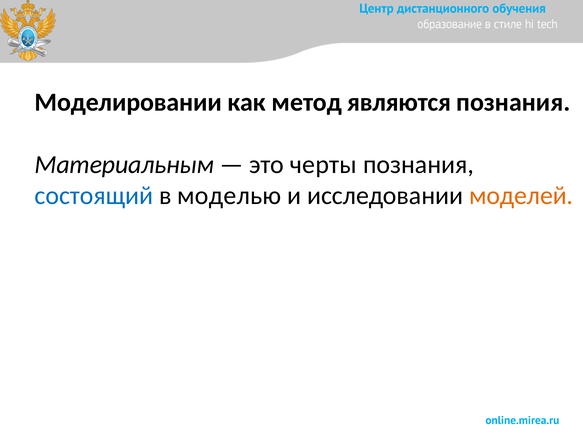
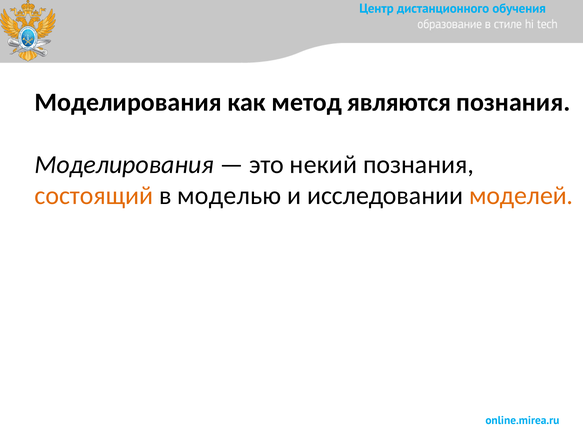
Моделировании: Моделировании -> Моделирования (128, 102)
Материальным: Материальным -> Моделирования (124, 164)
черты: черты -> некий (323, 164)
состоящий colour: blue -> orange (94, 195)
